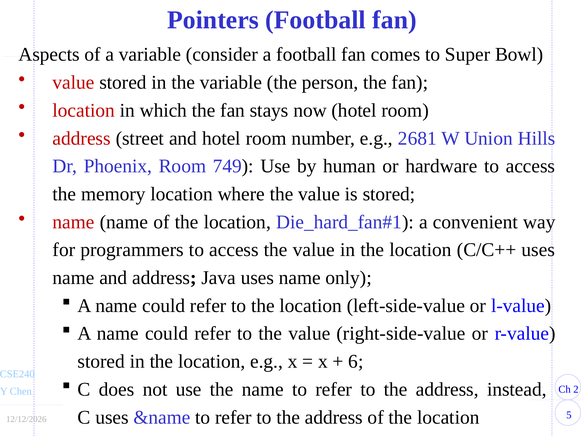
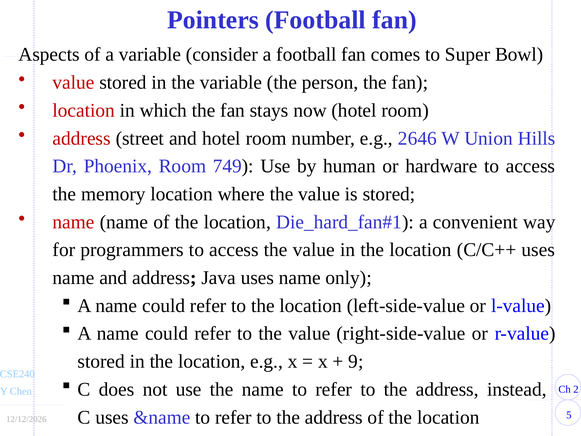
2681: 2681 -> 2646 (417, 138)
6: 6 -> 9 (356, 361)
